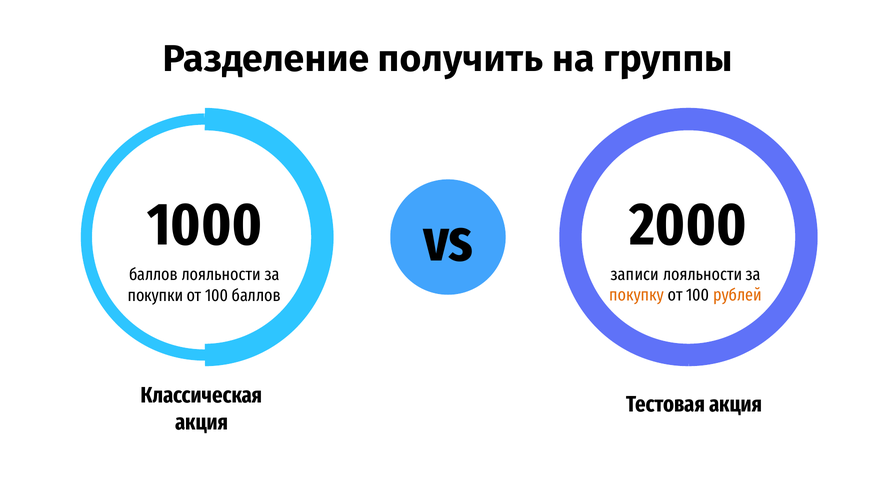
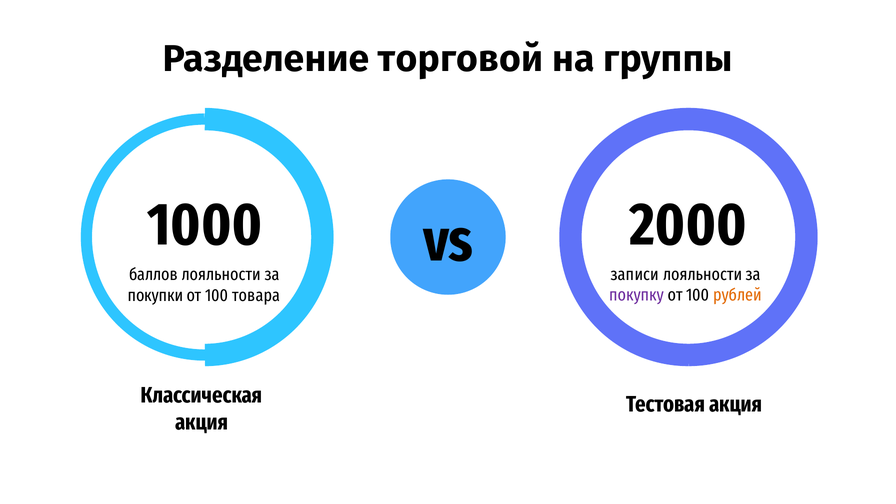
получить: получить -> торговой (461, 59)
покупку colour: orange -> purple (637, 295)
100 баллов: баллов -> товара (256, 295)
